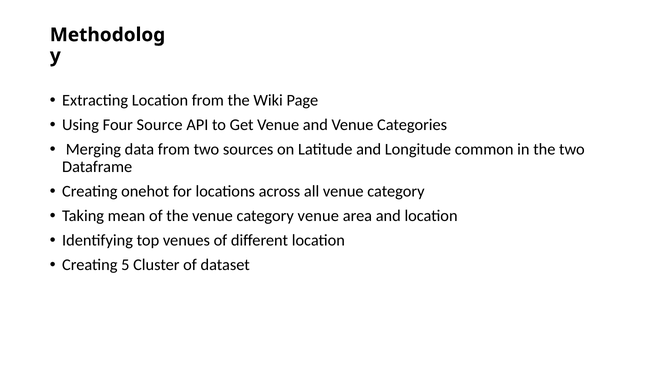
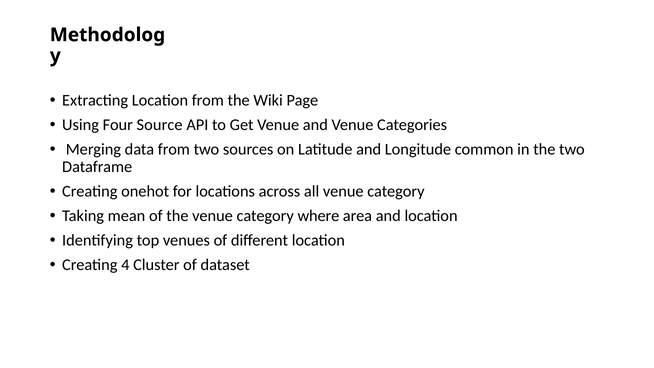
category venue: venue -> where (318, 216)
5: 5 -> 4 (125, 265)
